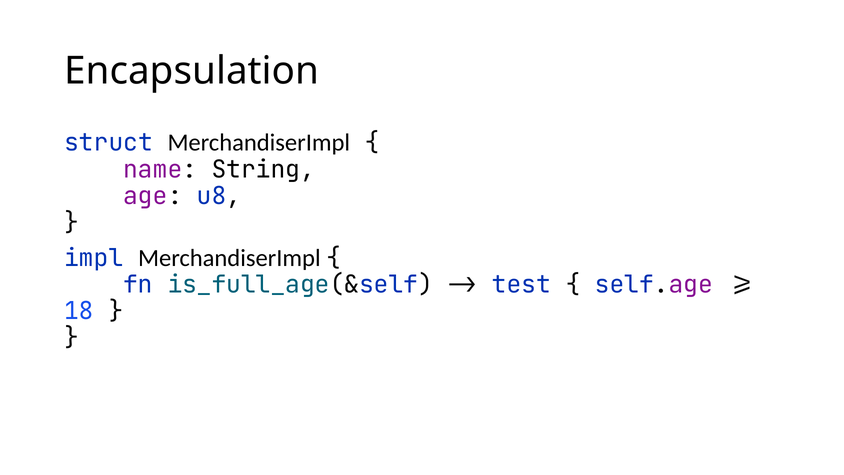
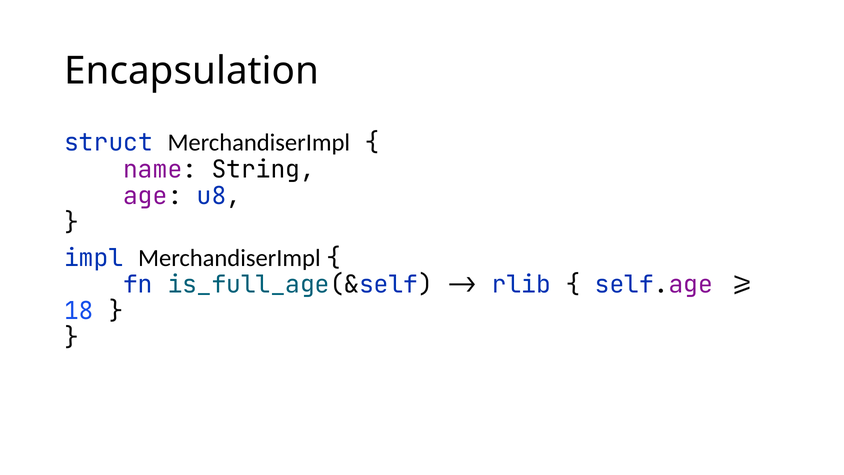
test: test -> rlib (521, 284)
